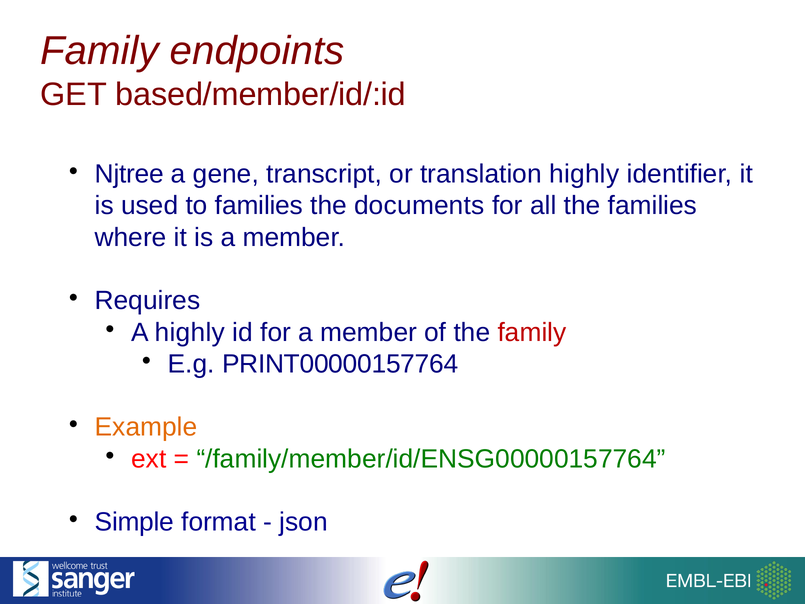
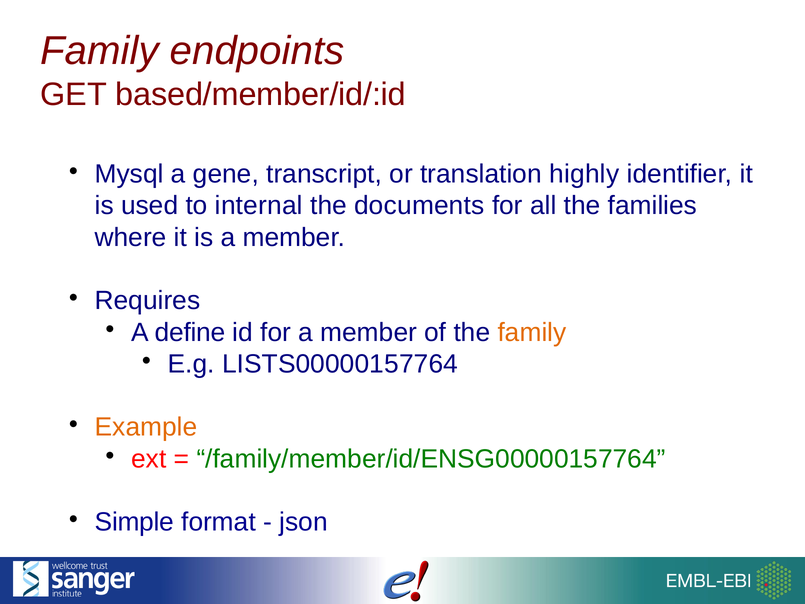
Njtree: Njtree -> Mysql (129, 174)
to families: families -> internal (259, 206)
A highly: highly -> define (190, 332)
family colour: red -> orange (532, 332)
PRINT00000157764: PRINT00000157764 -> LISTS00000157764 (340, 364)
